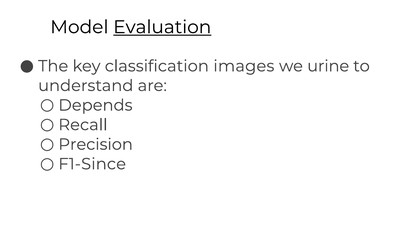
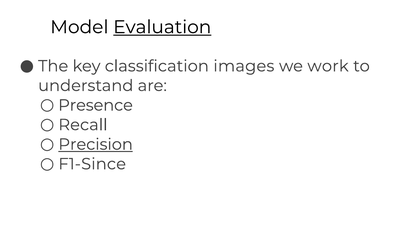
urine: urine -> work (328, 66)
Depends: Depends -> Presence (96, 105)
Precision underline: none -> present (96, 144)
